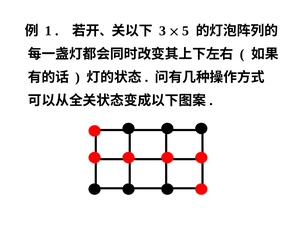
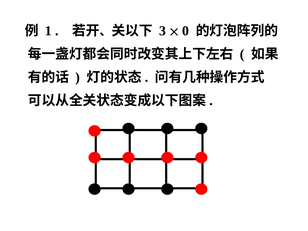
5: 5 -> 0 (186, 31)
